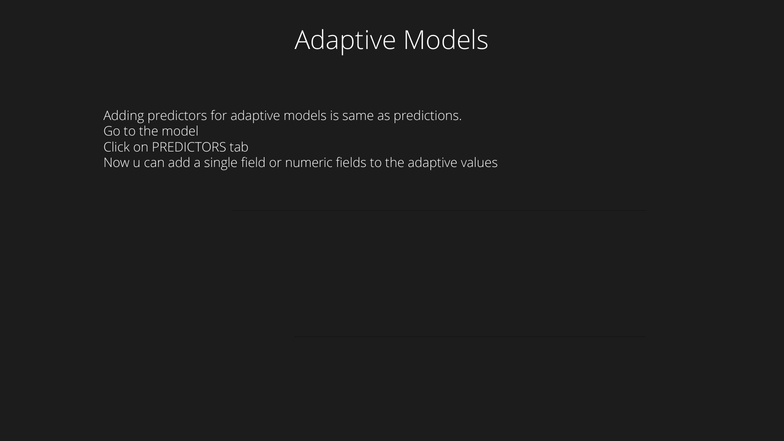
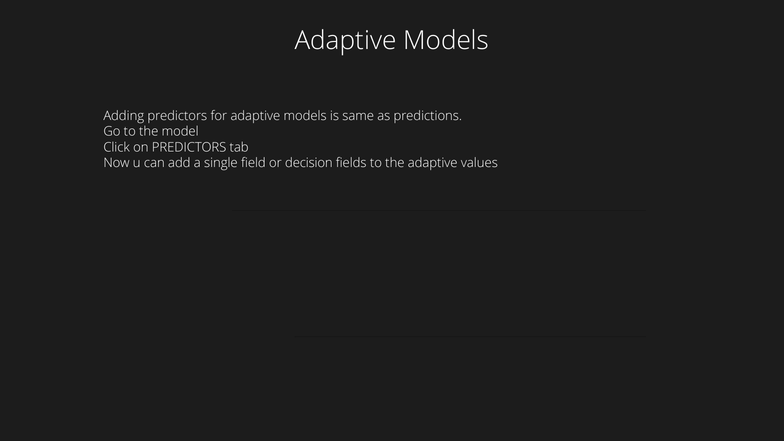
numeric: numeric -> decision (309, 163)
